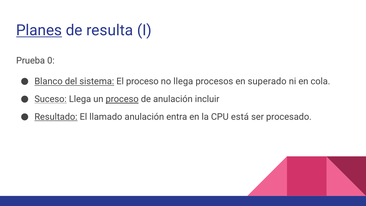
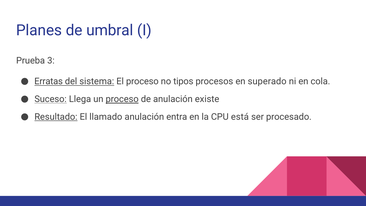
Planes underline: present -> none (39, 30)
resulta: resulta -> umbral (110, 30)
0: 0 -> 3 (51, 61)
Blanco: Blanco -> Erratas (49, 81)
no llega: llega -> tipos (183, 81)
incluir: incluir -> existe (207, 99)
